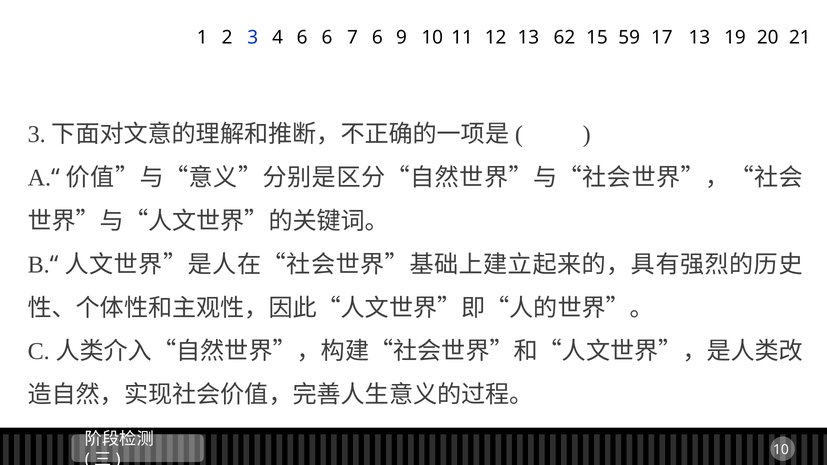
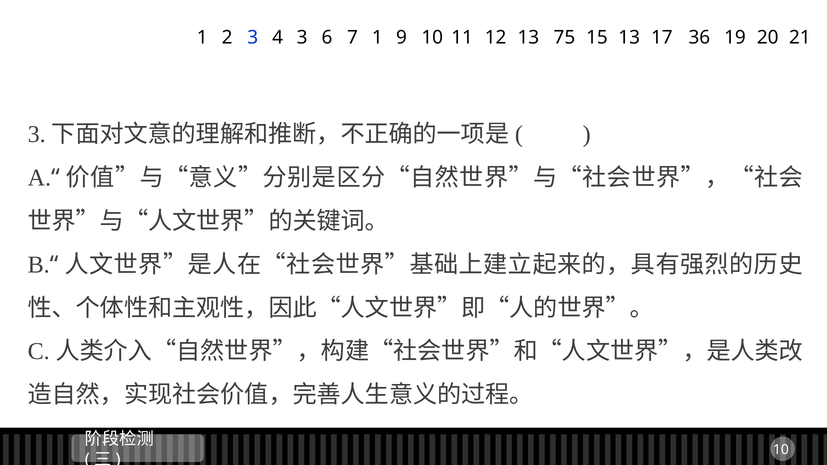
4 6: 6 -> 3 (302, 38)
7 6: 6 -> 1 (377, 38)
62: 62 -> 75 (564, 38)
15 59: 59 -> 13 (629, 38)
17 13: 13 -> 36 (699, 38)
